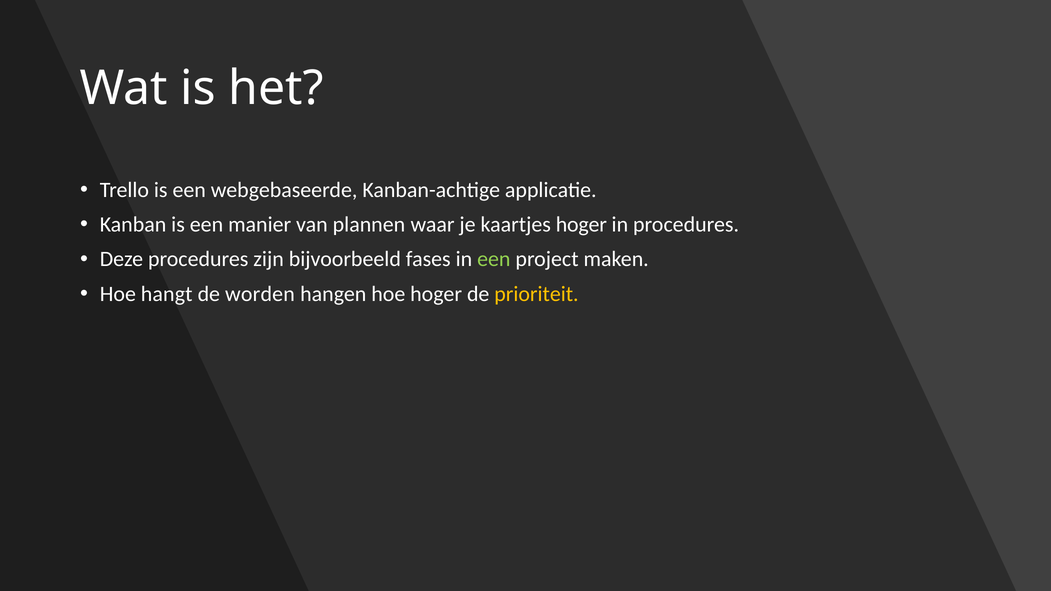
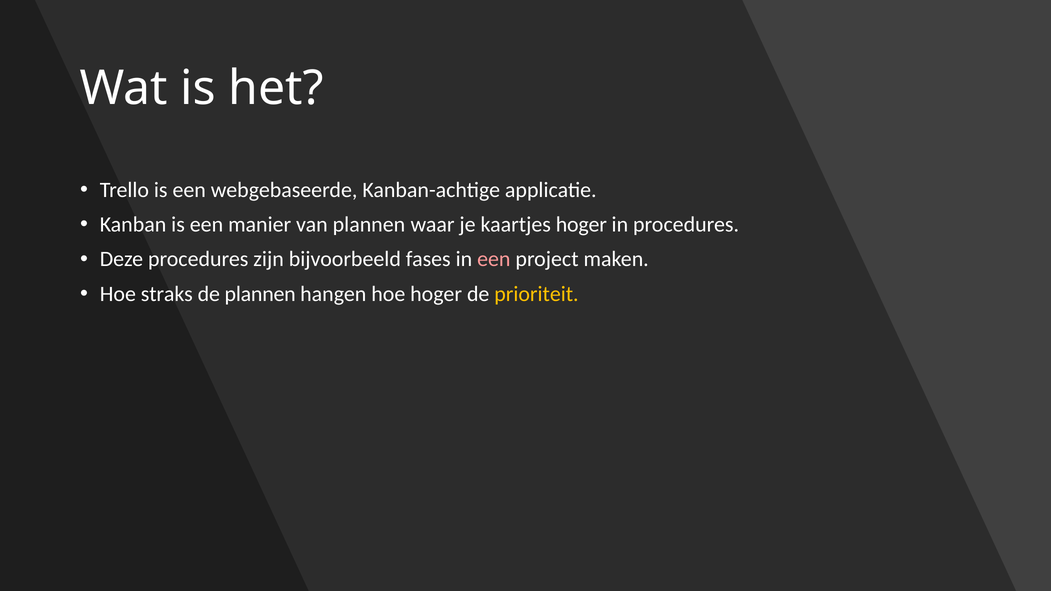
een colour: light green -> pink (494, 259)
hangt: hangt -> straks (167, 294)
de worden: worden -> plannen (260, 294)
